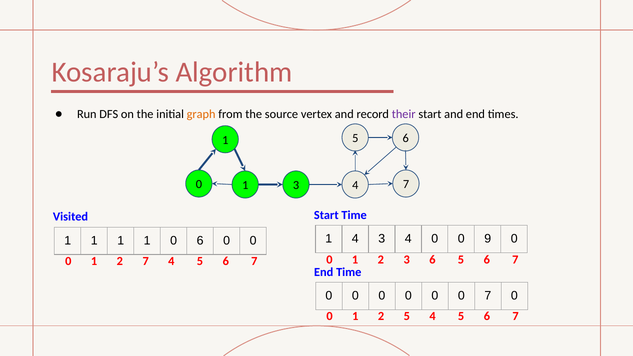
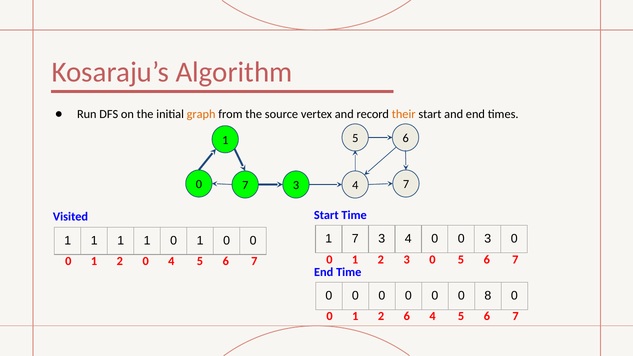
their colour: purple -> orange (404, 114)
1: 1 -> 7 (245, 185)
1 4: 4 -> 7 (355, 239)
0 9: 9 -> 3 (488, 239)
1 0 6: 6 -> 1 (200, 241)
2 3 6: 6 -> 0 (432, 260)
2 7: 7 -> 0 (146, 261)
0 7: 7 -> 8 (488, 296)
2 5: 5 -> 6 (407, 316)
